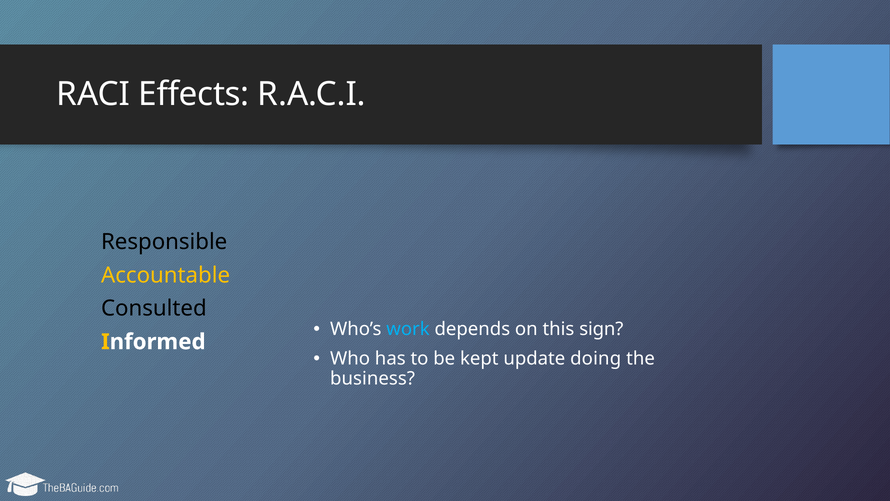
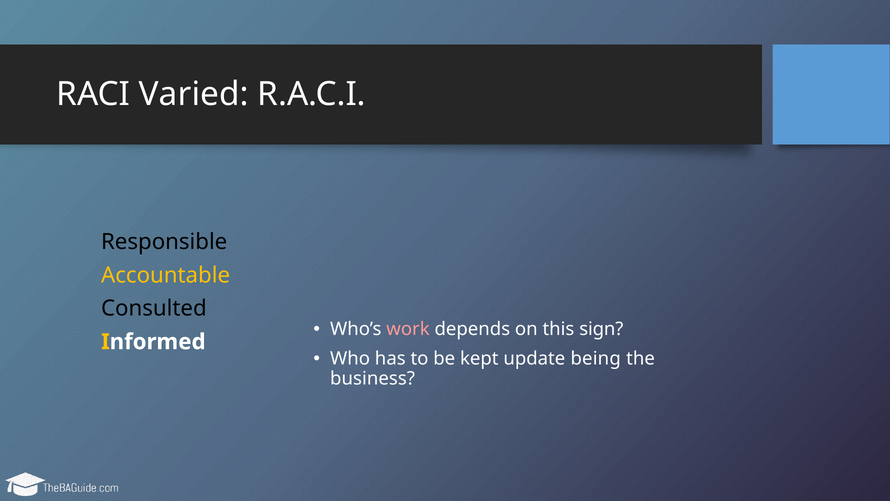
Effects: Effects -> Varied (194, 94)
work colour: light blue -> pink (408, 329)
doing: doing -> being (596, 358)
